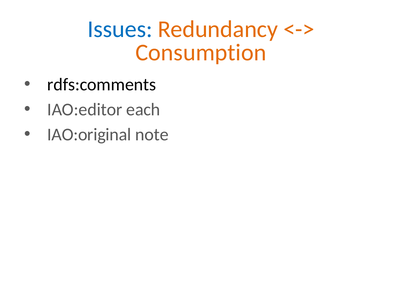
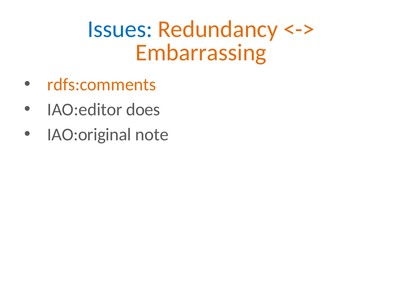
Consumption: Consumption -> Embarrassing (201, 52)
rdfs:comments colour: black -> orange (102, 84)
each: each -> does (143, 109)
